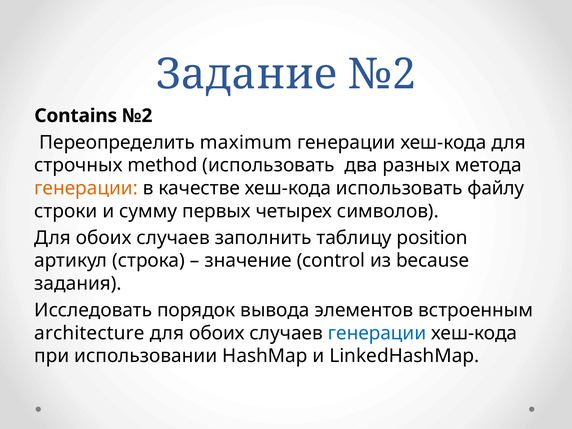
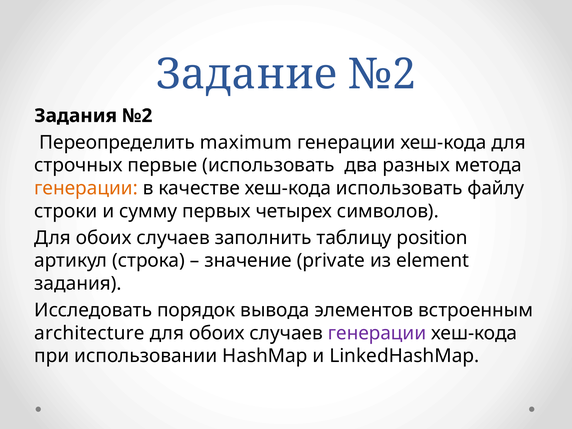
Contains: Contains -> Задания (76, 116)
method: method -> первые (162, 165)
control: control -> private (331, 261)
because: because -> element (433, 261)
генерации colour: blue -> purple (377, 333)
